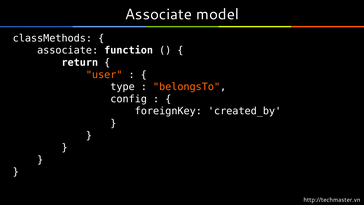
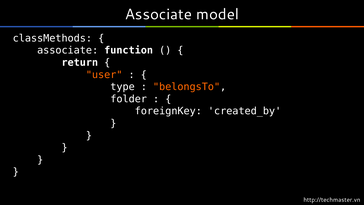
config: config -> folder (129, 99)
